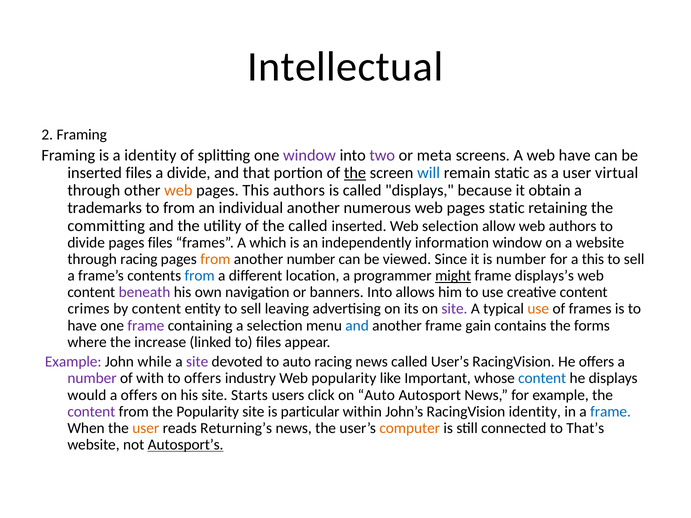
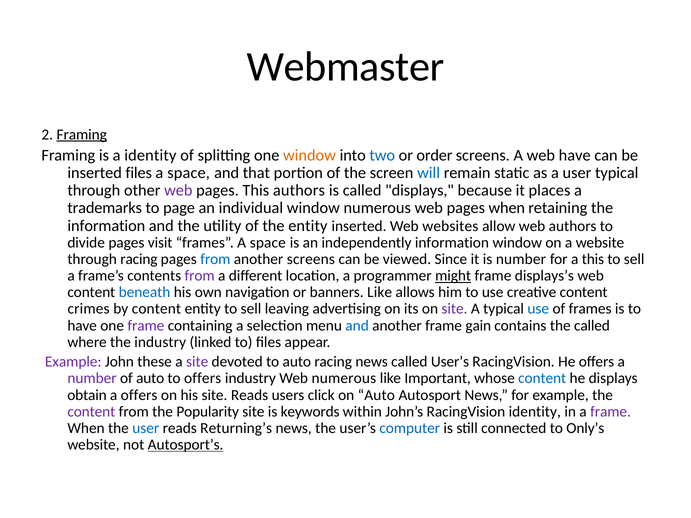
Intellectual: Intellectual -> Webmaster (346, 67)
Framing underline: none -> present (82, 135)
window colour: purple -> orange (309, 155)
two colour: purple -> blue (382, 155)
meta: meta -> order (434, 155)
divide: divide -> space (189, 173)
the underline: present -> none (355, 173)
user virtual: virtual -> typical (617, 173)
web colour: orange -> purple (178, 191)
obtain: obtain -> places (549, 191)
to from: from -> page (179, 208)
individual another: another -> window (313, 208)
pages static: static -> when (507, 208)
committing: committing -> information (106, 226)
the called: called -> entity (308, 226)
Web selection: selection -> websites (450, 226)
pages files: files -> visit (160, 243)
frames A which: which -> space (268, 243)
from colour: orange -> blue (215, 259)
another number: number -> screens (311, 259)
from colour: blue -> purple (200, 276)
beneath colour: purple -> blue (145, 293)
banners Into: Into -> Like (380, 293)
use colour: orange -> blue (538, 309)
the forms: forms -> called (592, 326)
the increase: increase -> industry (160, 342)
while: while -> these (155, 362)
of with: with -> auto (150, 379)
Web popularity: popularity -> numerous (344, 379)
would: would -> obtain (87, 395)
site Starts: Starts -> Reads (250, 395)
particular: particular -> keywords (310, 412)
frame colour: blue -> purple (611, 412)
user colour: orange -> blue (146, 428)
computer colour: orange -> blue (410, 428)
That’s: That’s -> Only’s (585, 428)
